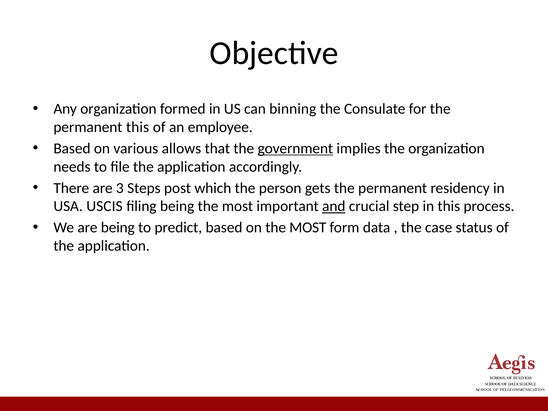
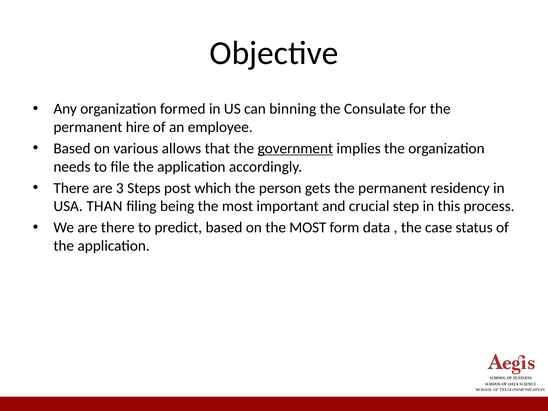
permanent this: this -> hire (138, 127)
USCIS: USCIS -> THAN (104, 206)
and underline: present -> none (334, 206)
are being: being -> there (118, 228)
